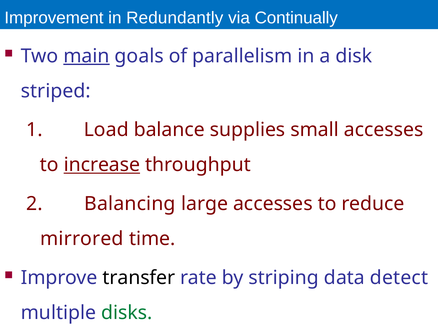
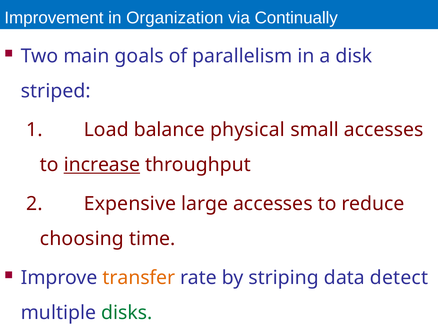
Redundantly: Redundantly -> Organization (175, 18)
main underline: present -> none (86, 56)
supplies: supplies -> physical (248, 130)
Balancing: Balancing -> Expensive (130, 204)
mirrored: mirrored -> choosing (82, 239)
transfer colour: black -> orange (139, 278)
